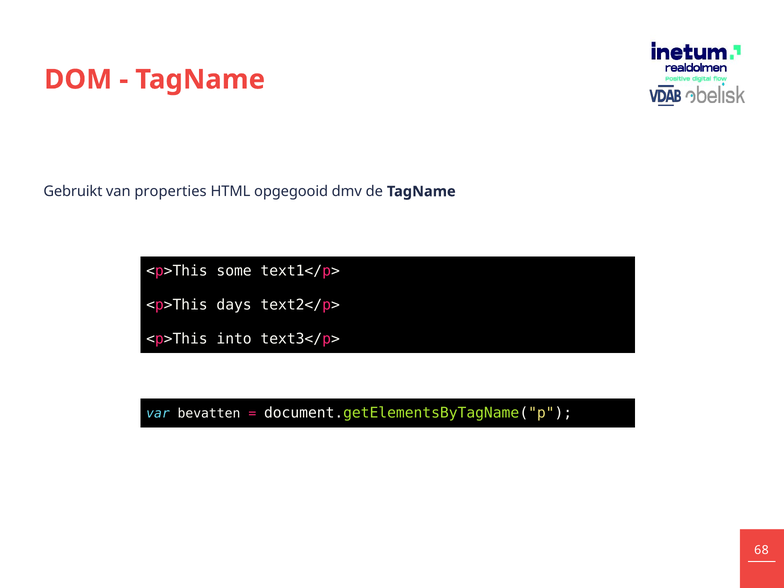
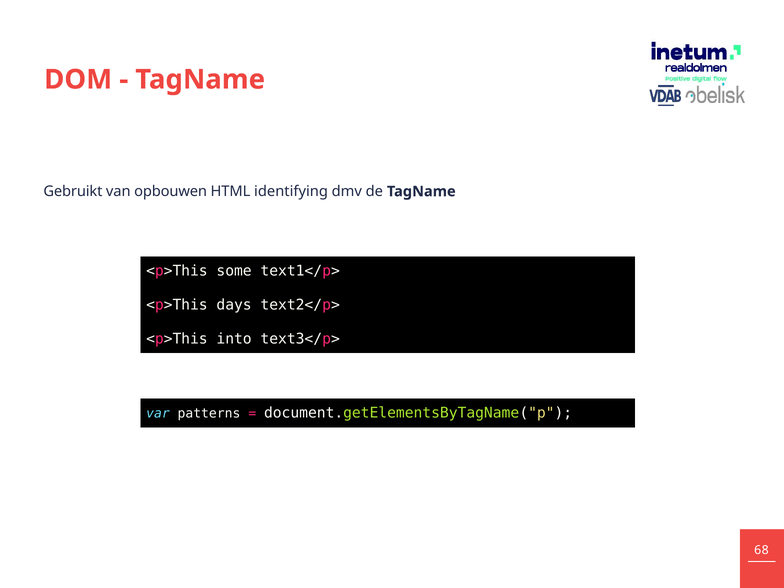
properties: properties -> opbouwen (171, 191)
opgegooid: opgegooid -> identifying (291, 191)
bevatten: bevatten -> patterns (209, 414)
